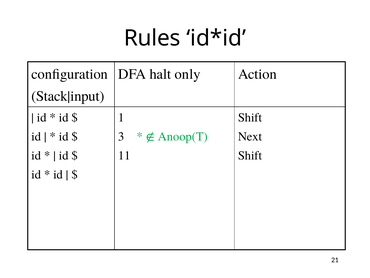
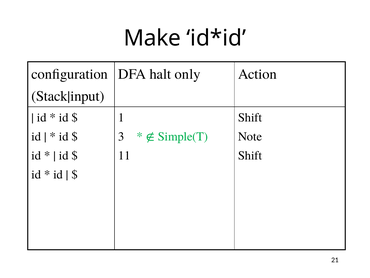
Rules: Rules -> Make (152, 38)
Anoop(T: Anoop(T -> Simple(T (183, 136)
Next: Next -> Note (250, 136)
